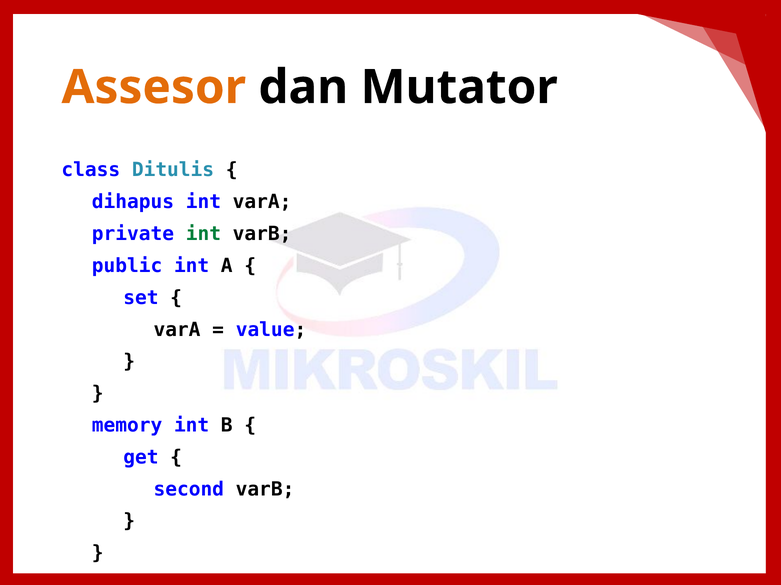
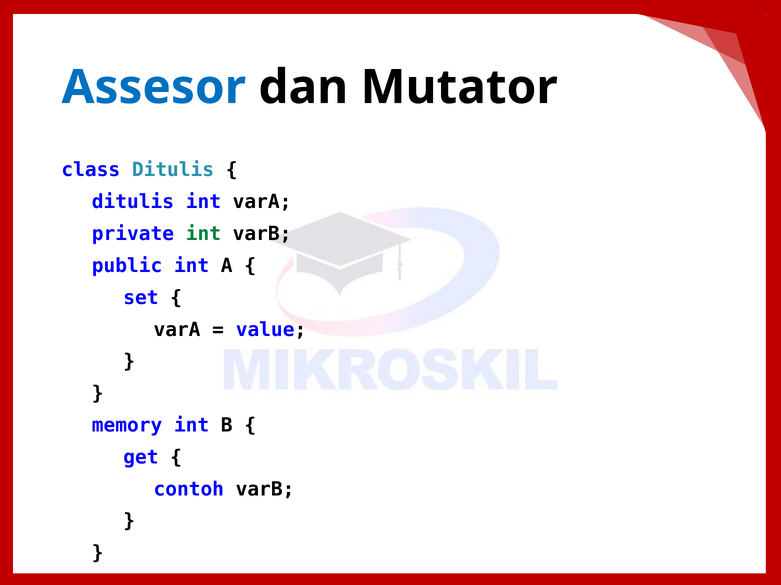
Assesor colour: orange -> blue (154, 87)
dihapus: dihapus -> ditulis (133, 202)
second: second -> contoh (189, 490)
